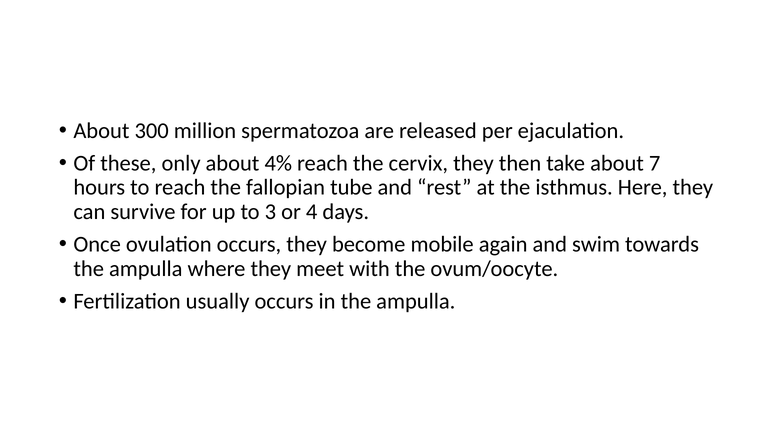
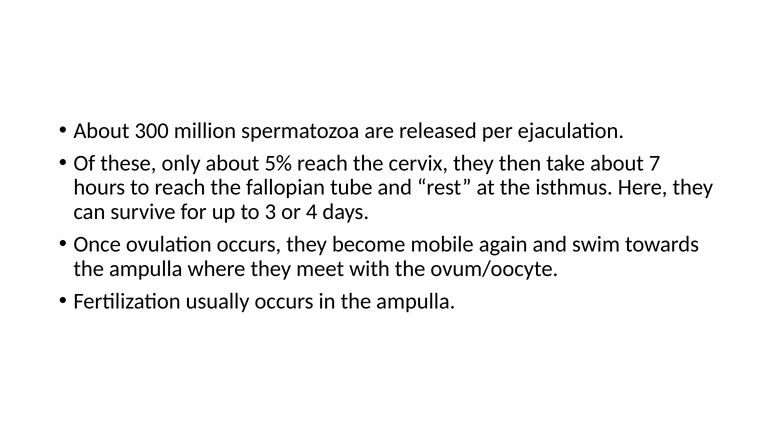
4%: 4% -> 5% (278, 163)
